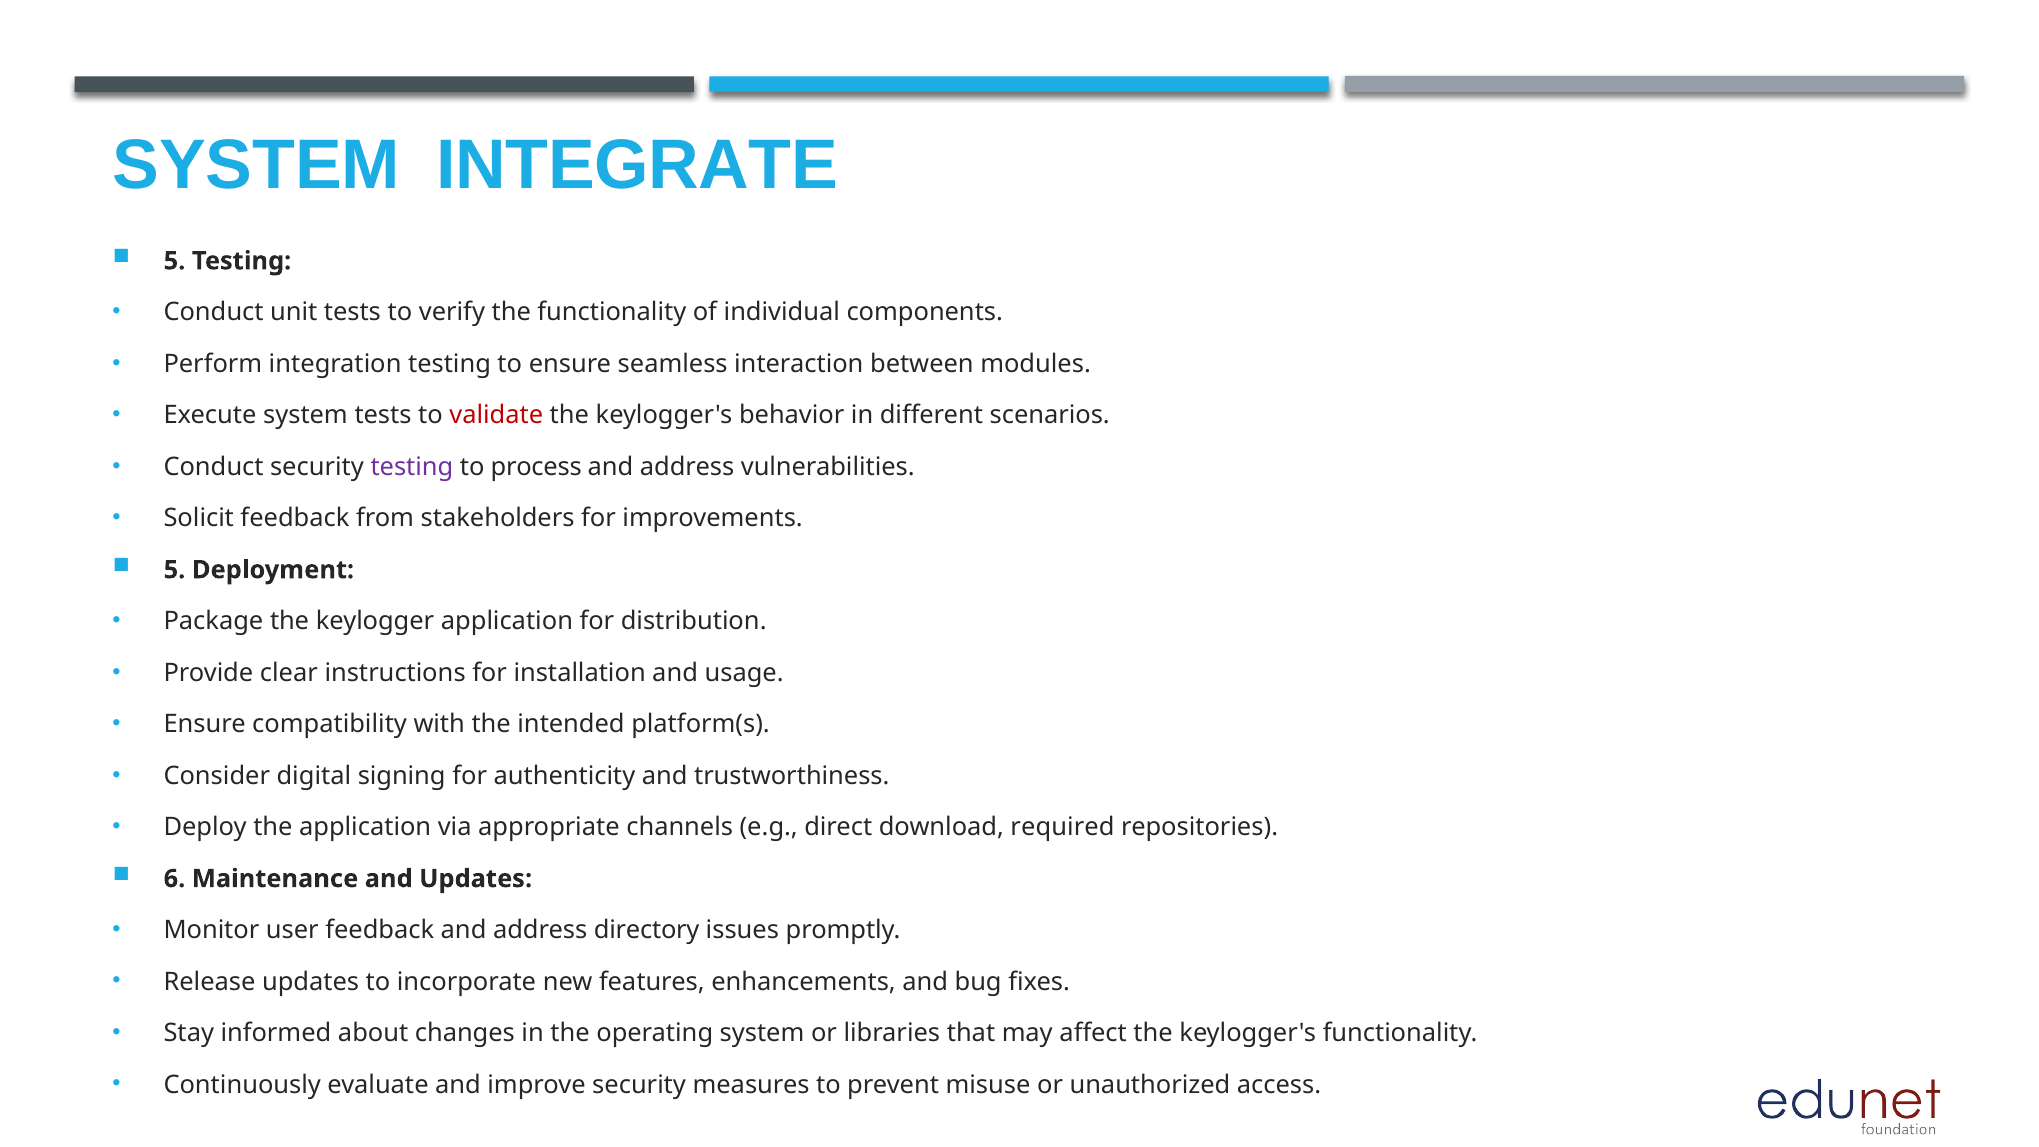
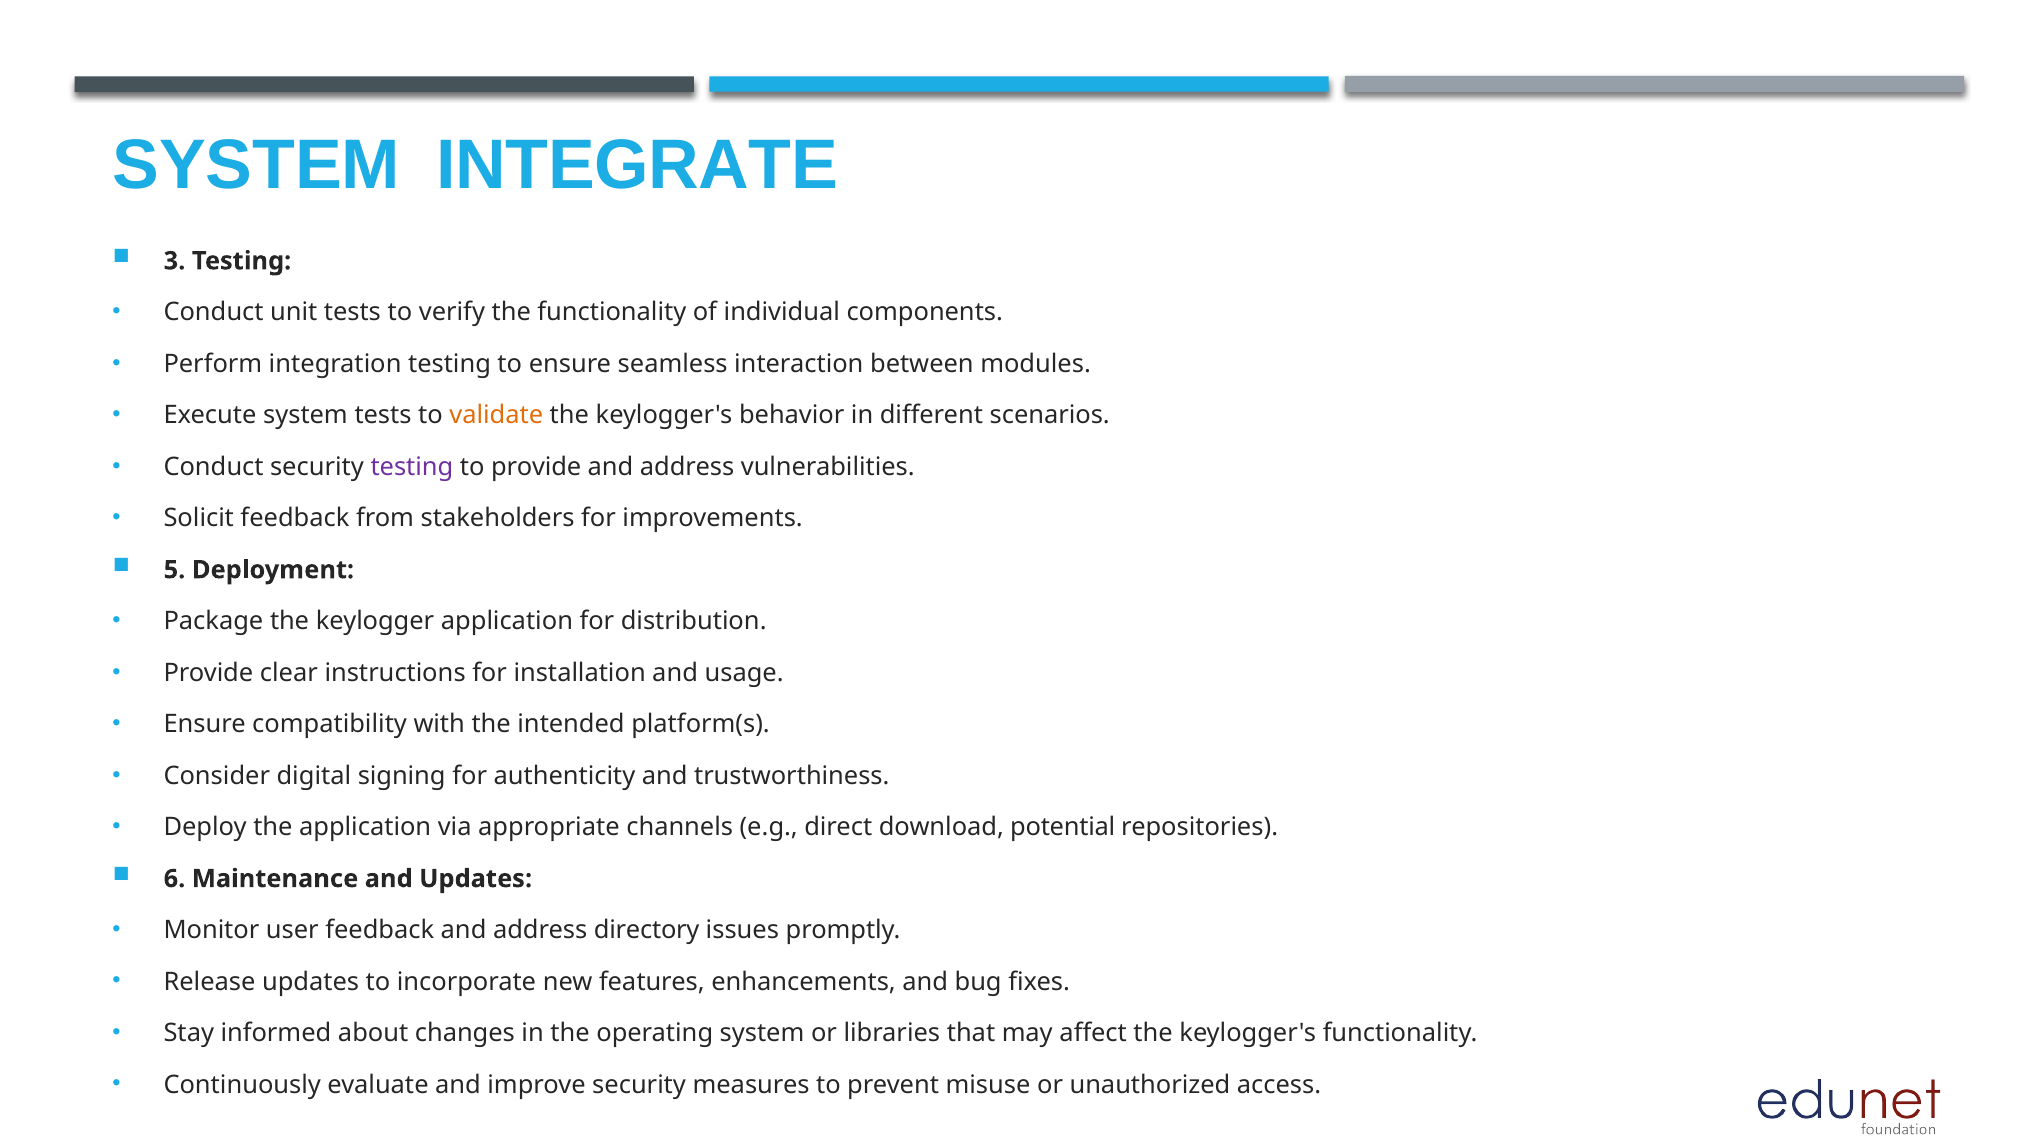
5: 5 -> 3 (174, 261)
validate colour: red -> orange (496, 415)
to process: process -> provide (536, 467)
required: required -> potential (1063, 827)
